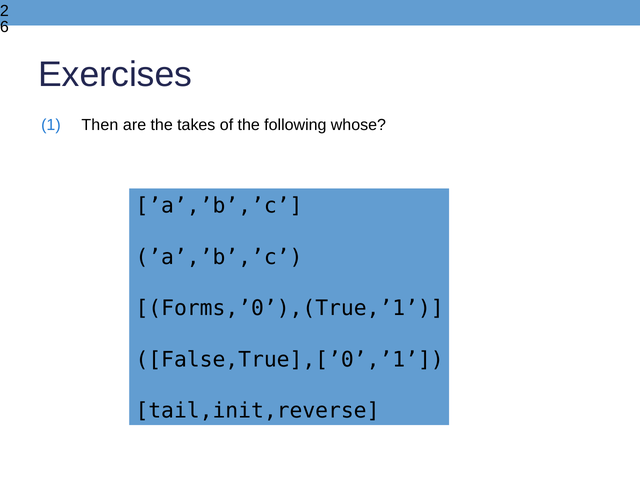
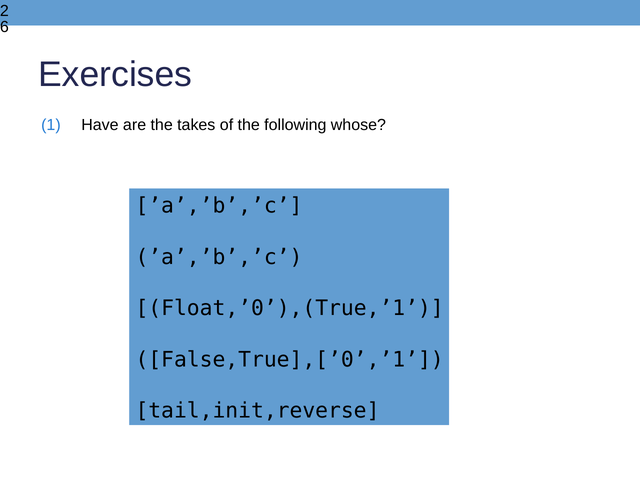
Then: Then -> Have (100, 125)
Forms,’0’),(True,’1: Forms,’0’),(True,’1 -> Float,’0’),(True,’1 (290, 308)
